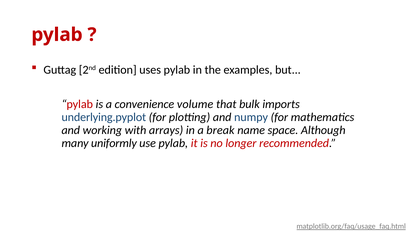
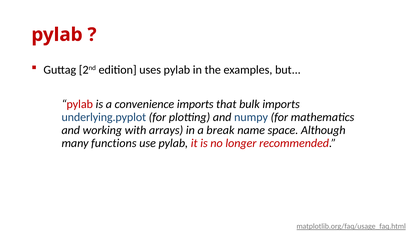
convenience volume: volume -> imports (195, 104)
uniformly: uniformly -> functions (114, 143)
